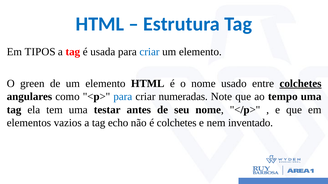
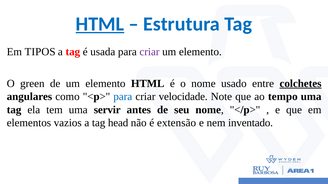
HTML underline: none -> present (100, 24)
criar colour: blue -> purple (149, 52)
numeradas: numeradas -> velocidade (183, 97)
testar: testar -> servir (107, 110)
echo: echo -> head (118, 123)
é colchetes: colchetes -> extensão (177, 123)
